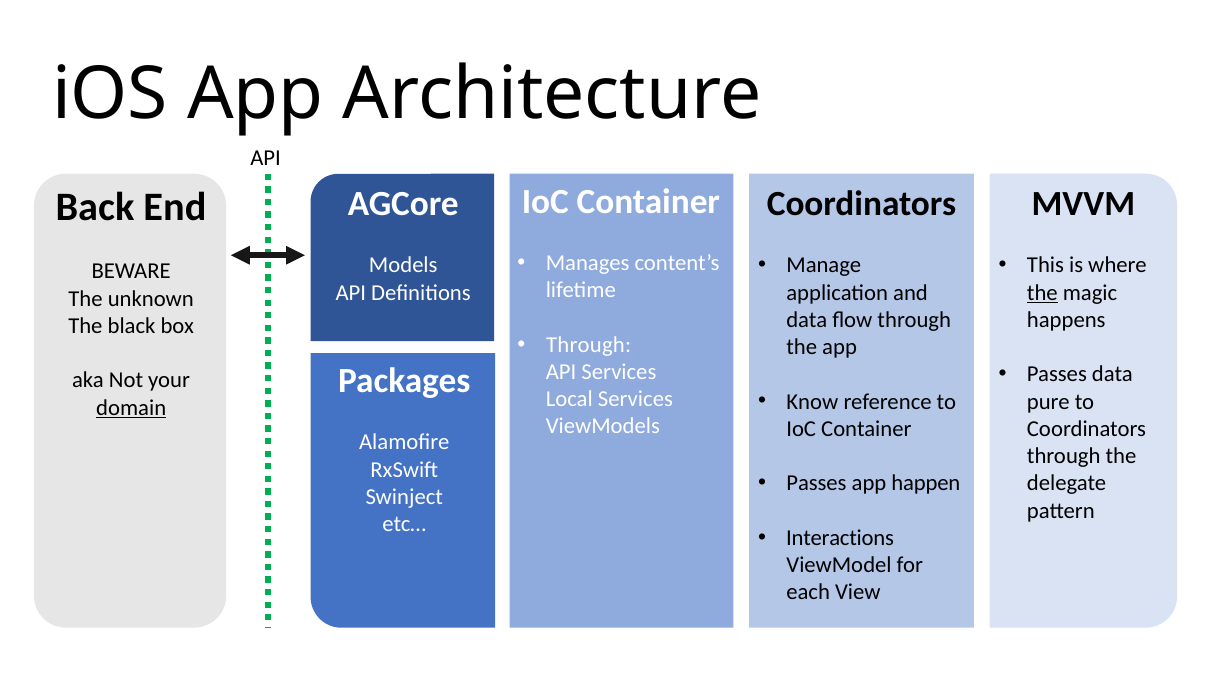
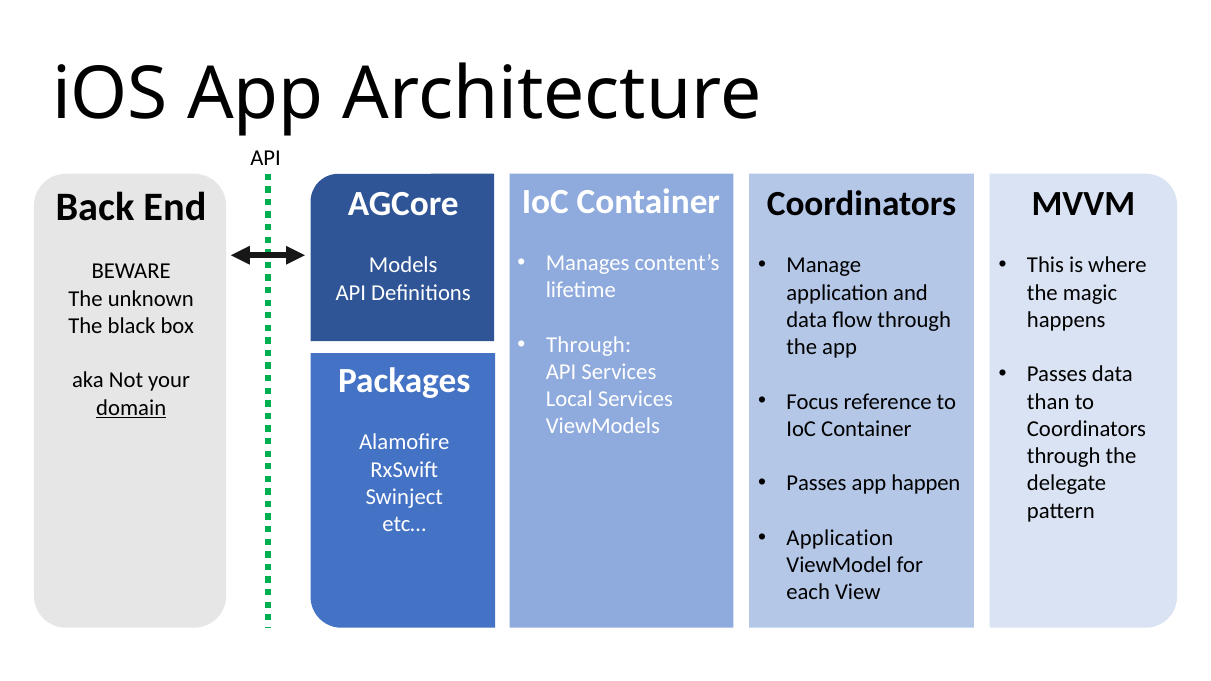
the underline: present -> none (1042, 293)
Know: Know -> Focus (813, 402)
pure: pure -> than (1048, 402)
Interactions: Interactions -> Application (840, 538)
